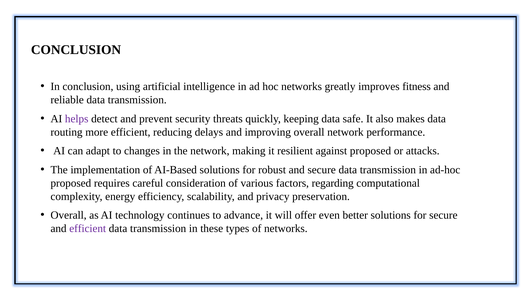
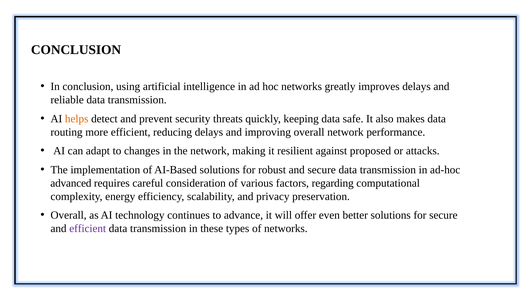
improves fitness: fitness -> delays (417, 87)
helps colour: purple -> orange (77, 119)
proposed: proposed -> advanced (71, 183)
